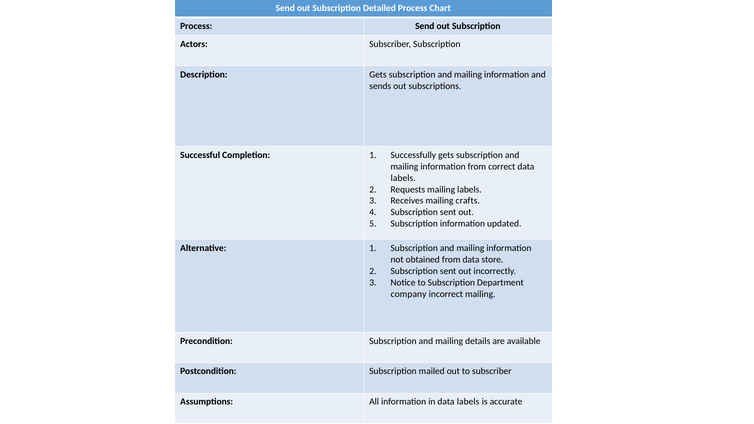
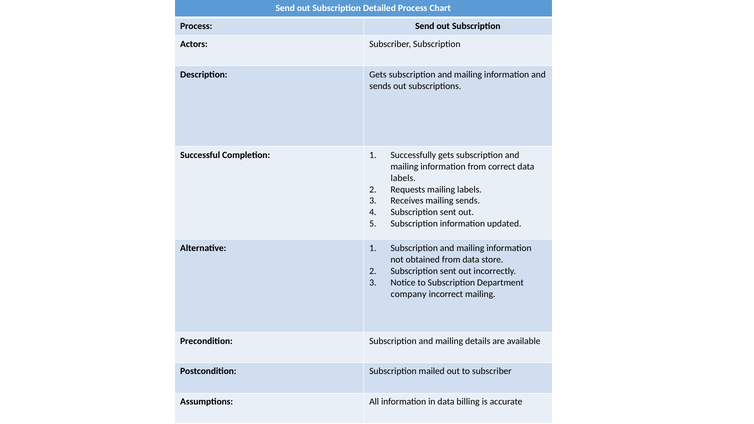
mailing crafts: crafts -> sends (468, 201)
in data labels: labels -> billing (468, 402)
